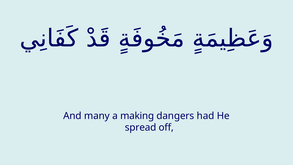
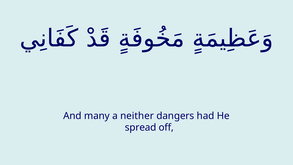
making: making -> neither (137, 116)
